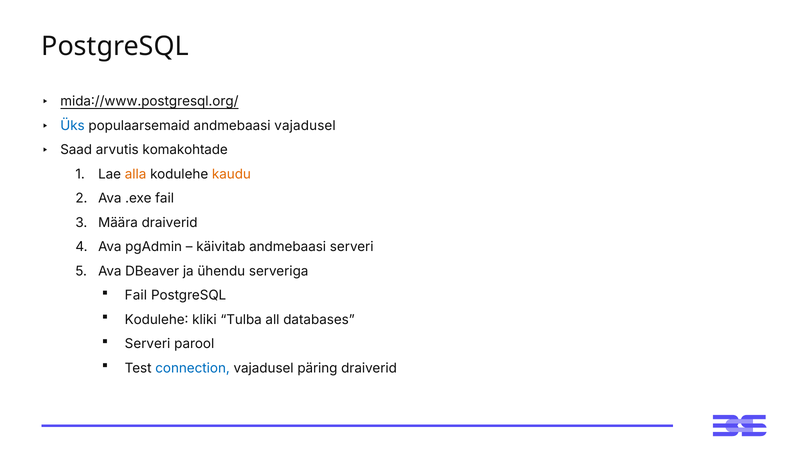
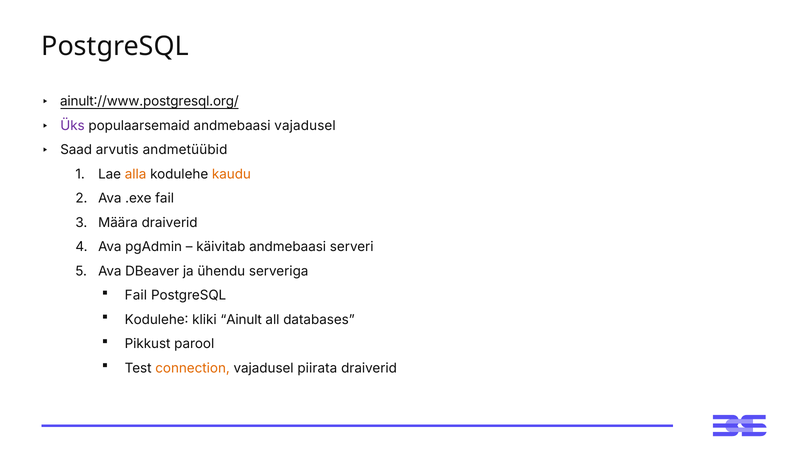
mida://www.postgresql.org/: mida://www.postgresql.org/ -> ainult://www.postgresql.org/ (149, 101)
Üks colour: blue -> purple (72, 126)
komakohtade: komakohtade -> andmetüübid (185, 150)
Tulba: Tulba -> Ainult (241, 319)
Serveri: Serveri -> Pikkust (148, 343)
connection colour: blue -> orange (193, 368)
päring: päring -> piirata (317, 368)
